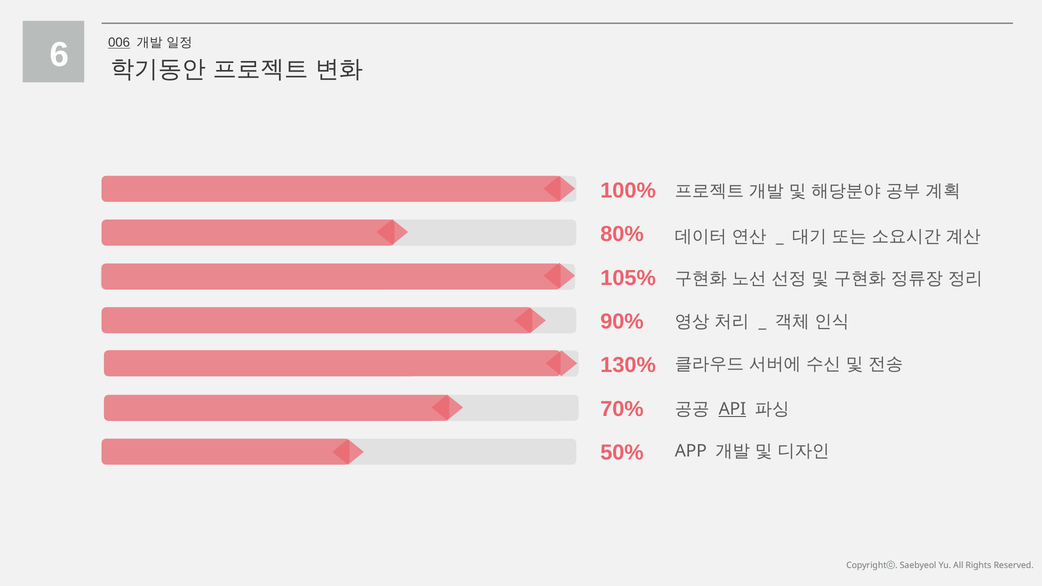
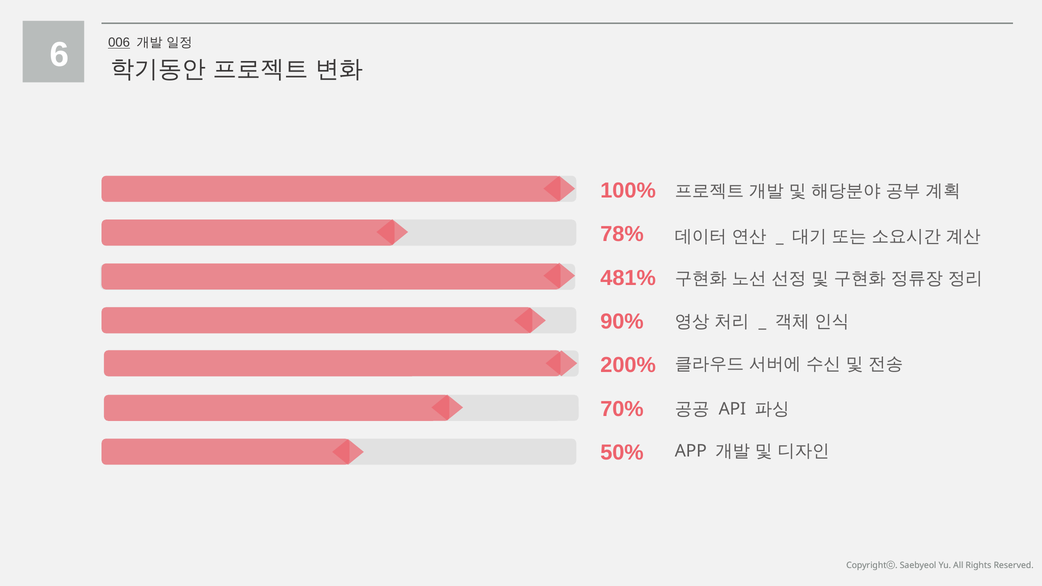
80%: 80% -> 78% (622, 234)
105%: 105% -> 481% (628, 278)
130%: 130% -> 200% (628, 365)
API underline: present -> none (732, 409)
